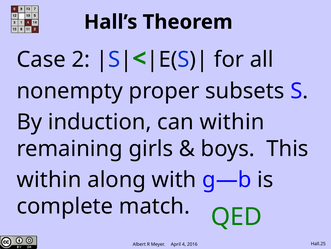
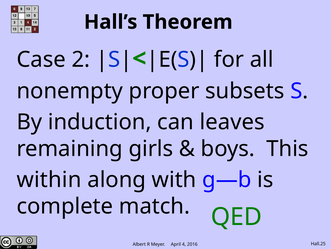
can within: within -> leaves (232, 122)
